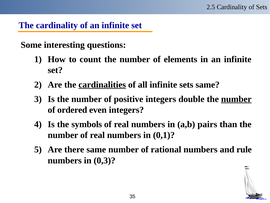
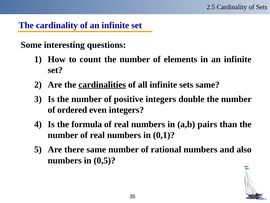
number underline: present -> none (236, 99)
symbols: symbols -> formula (87, 124)
rule: rule -> also (244, 149)
0,3: 0,3 -> 0,5 (105, 160)
